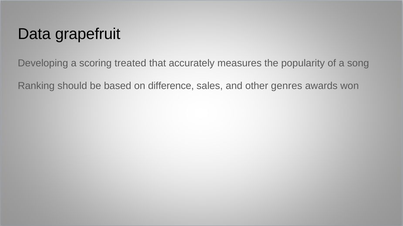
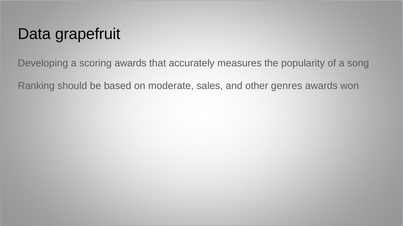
scoring treated: treated -> awards (131, 63)
difference: difference -> moderate (171, 86)
